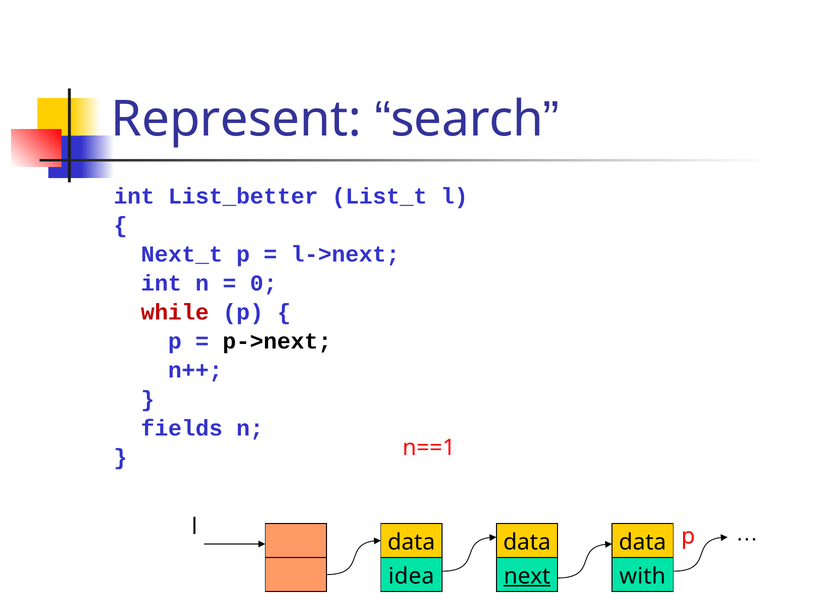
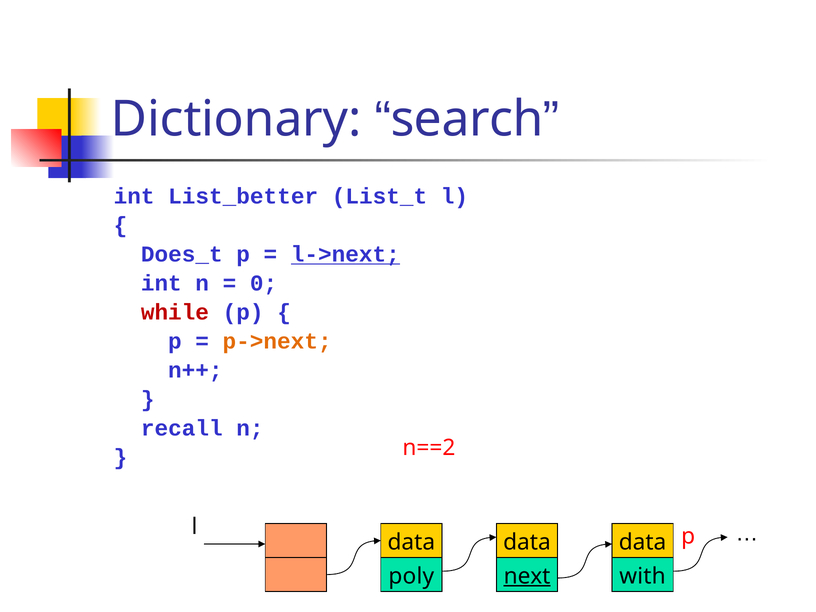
Represent: Represent -> Dictionary (236, 119)
Next_t: Next_t -> Does_t (182, 254)
l->next underline: none -> present (345, 254)
p->next colour: black -> orange (277, 341)
fields: fields -> recall (182, 428)
n==1: n==1 -> n==2 (429, 448)
idea: idea -> poly (411, 576)
